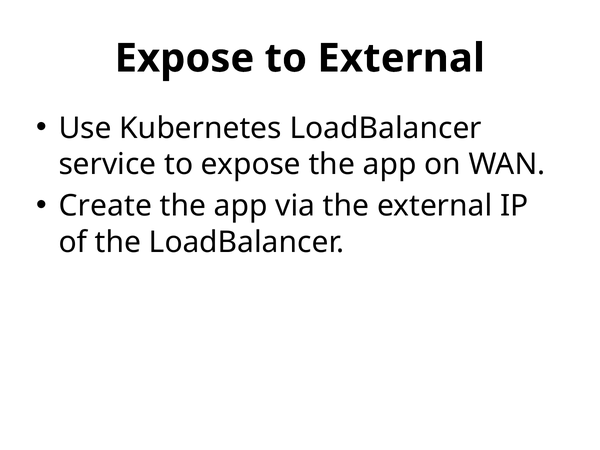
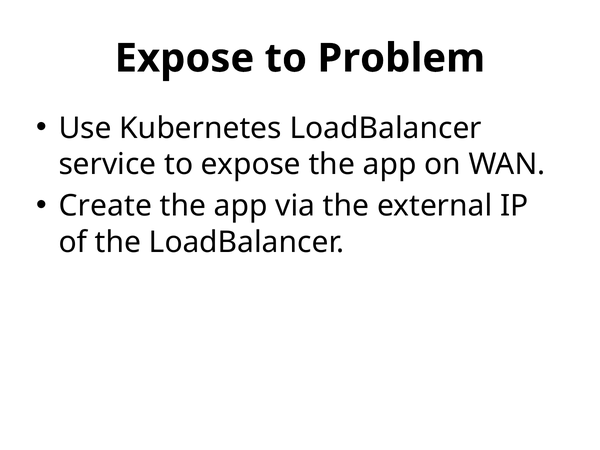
to External: External -> Problem (401, 58)
